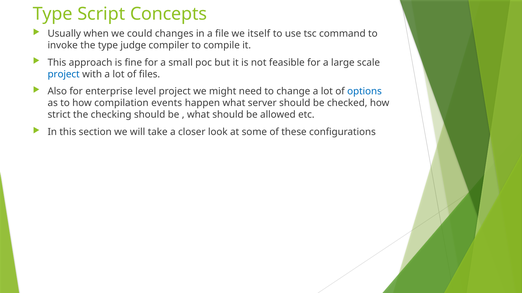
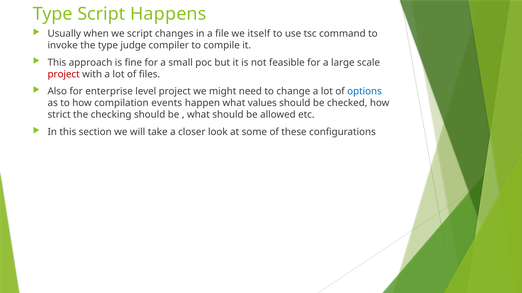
Concepts: Concepts -> Happens (168, 14)
we could: could -> script (140, 34)
project colour: blue -> red (64, 74)
server: server -> values (262, 103)
